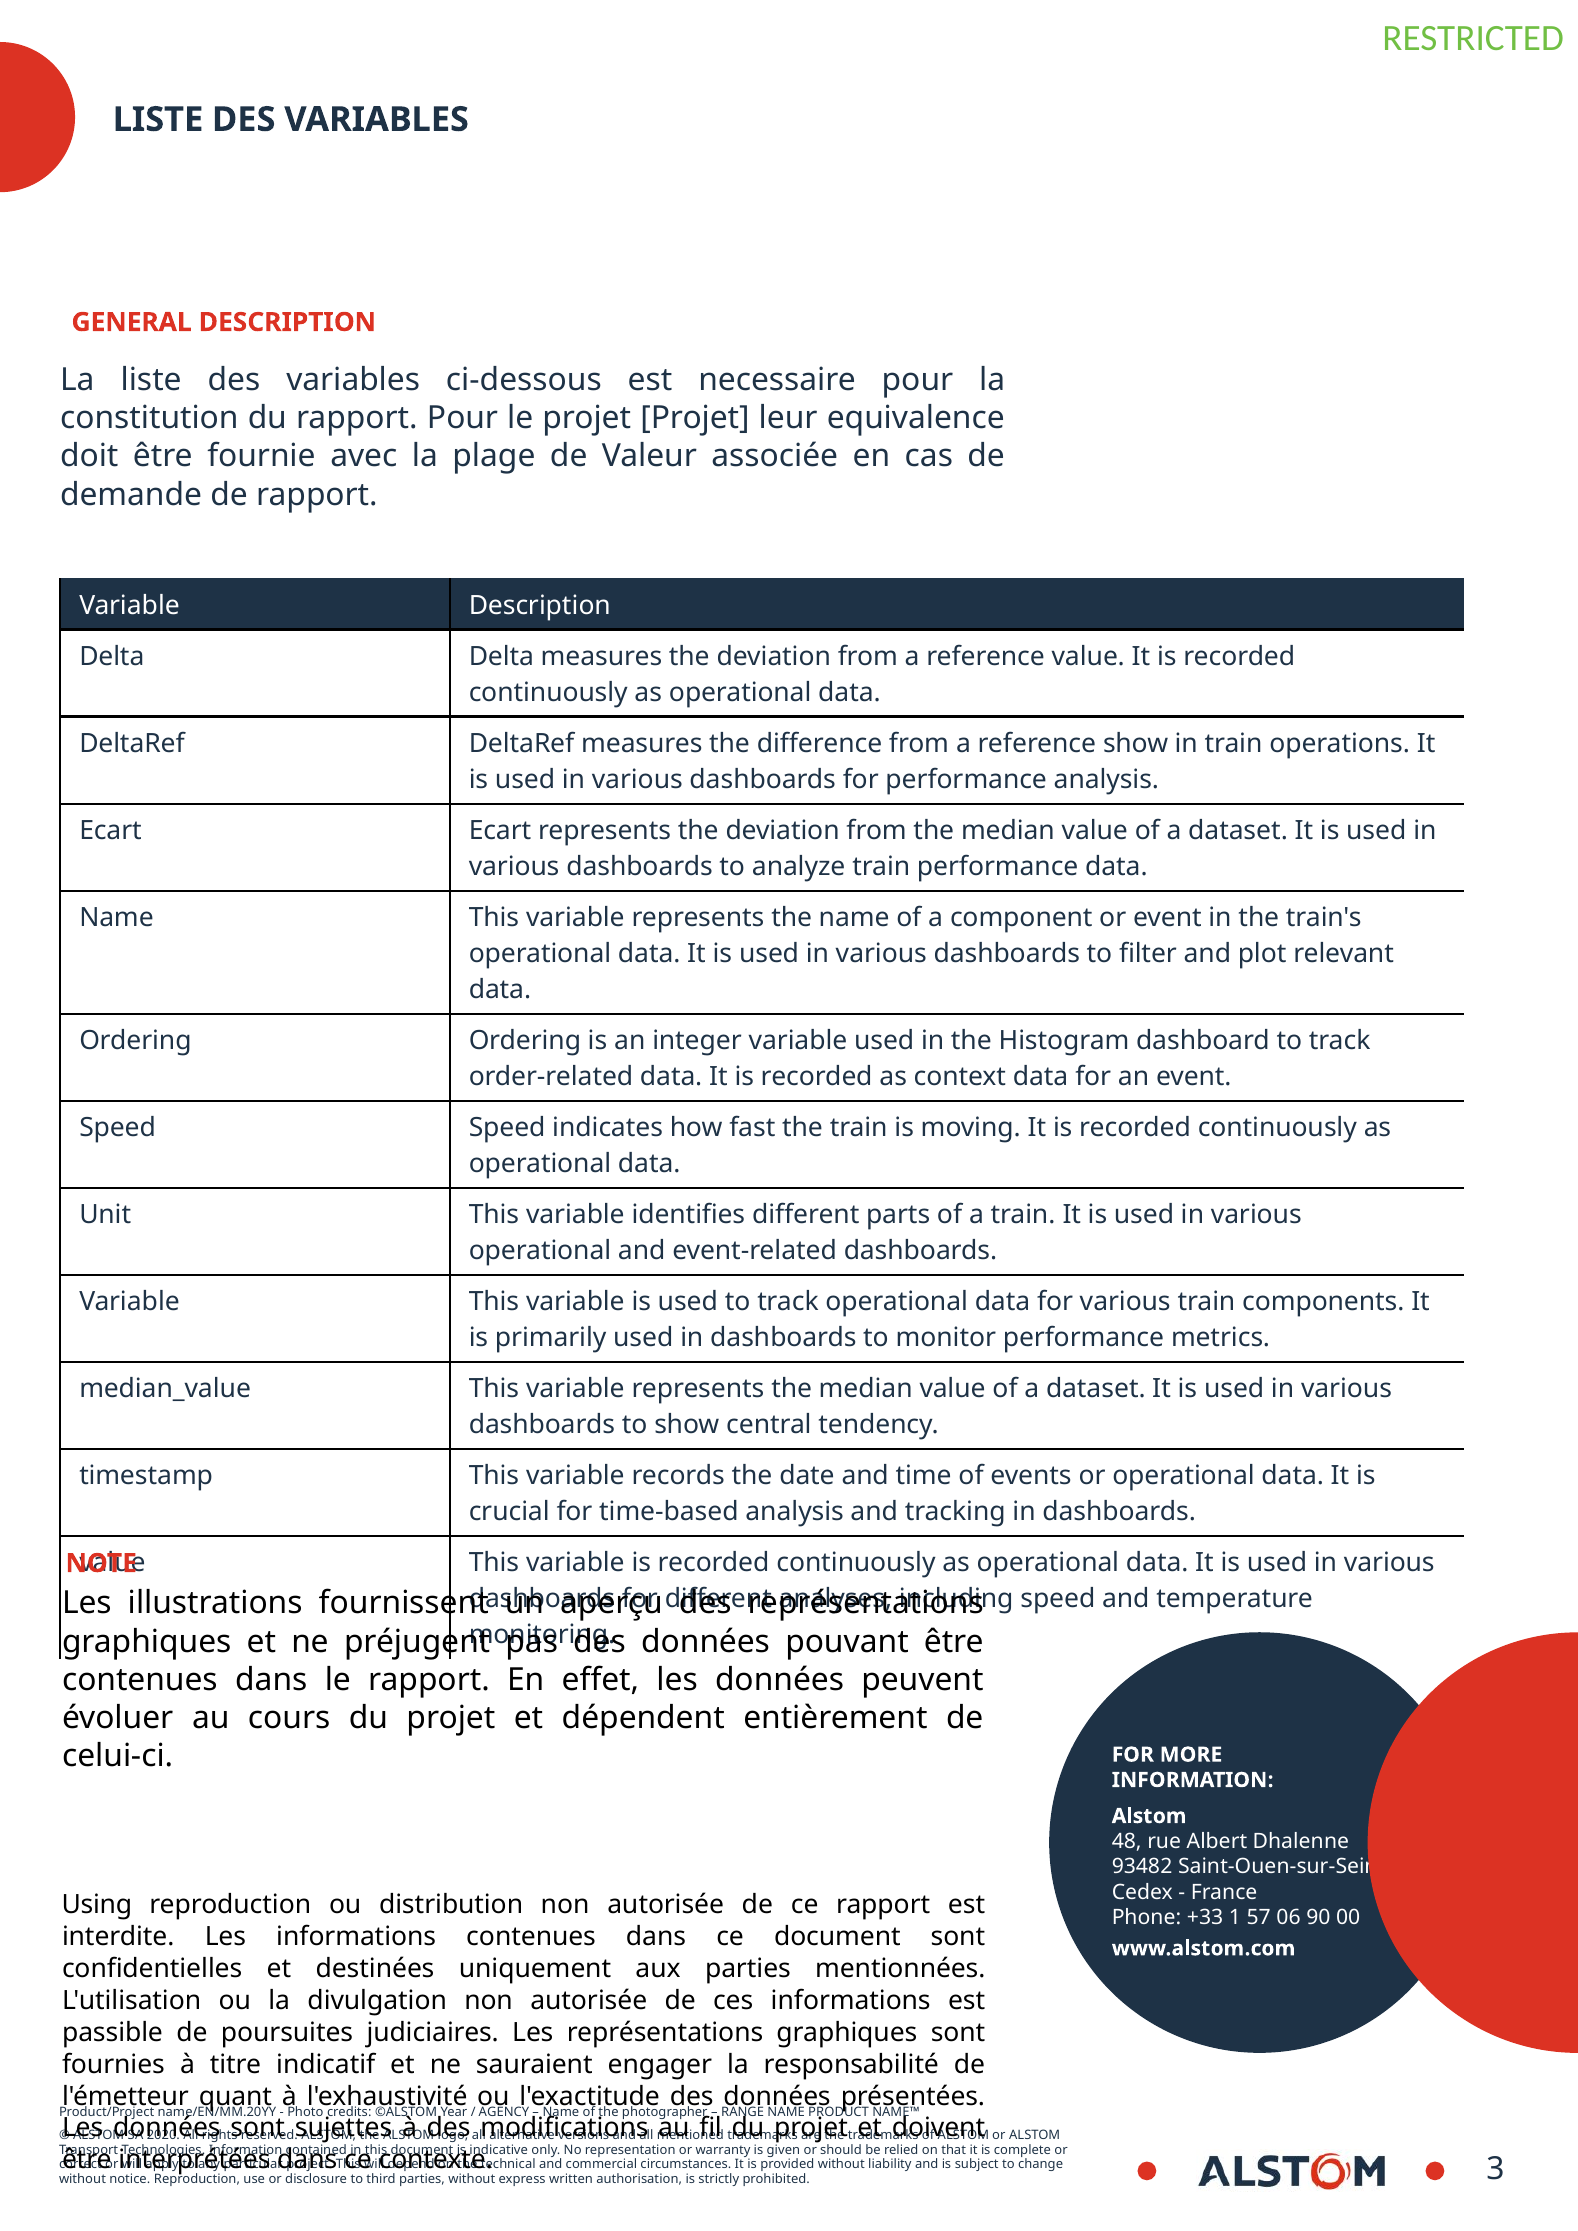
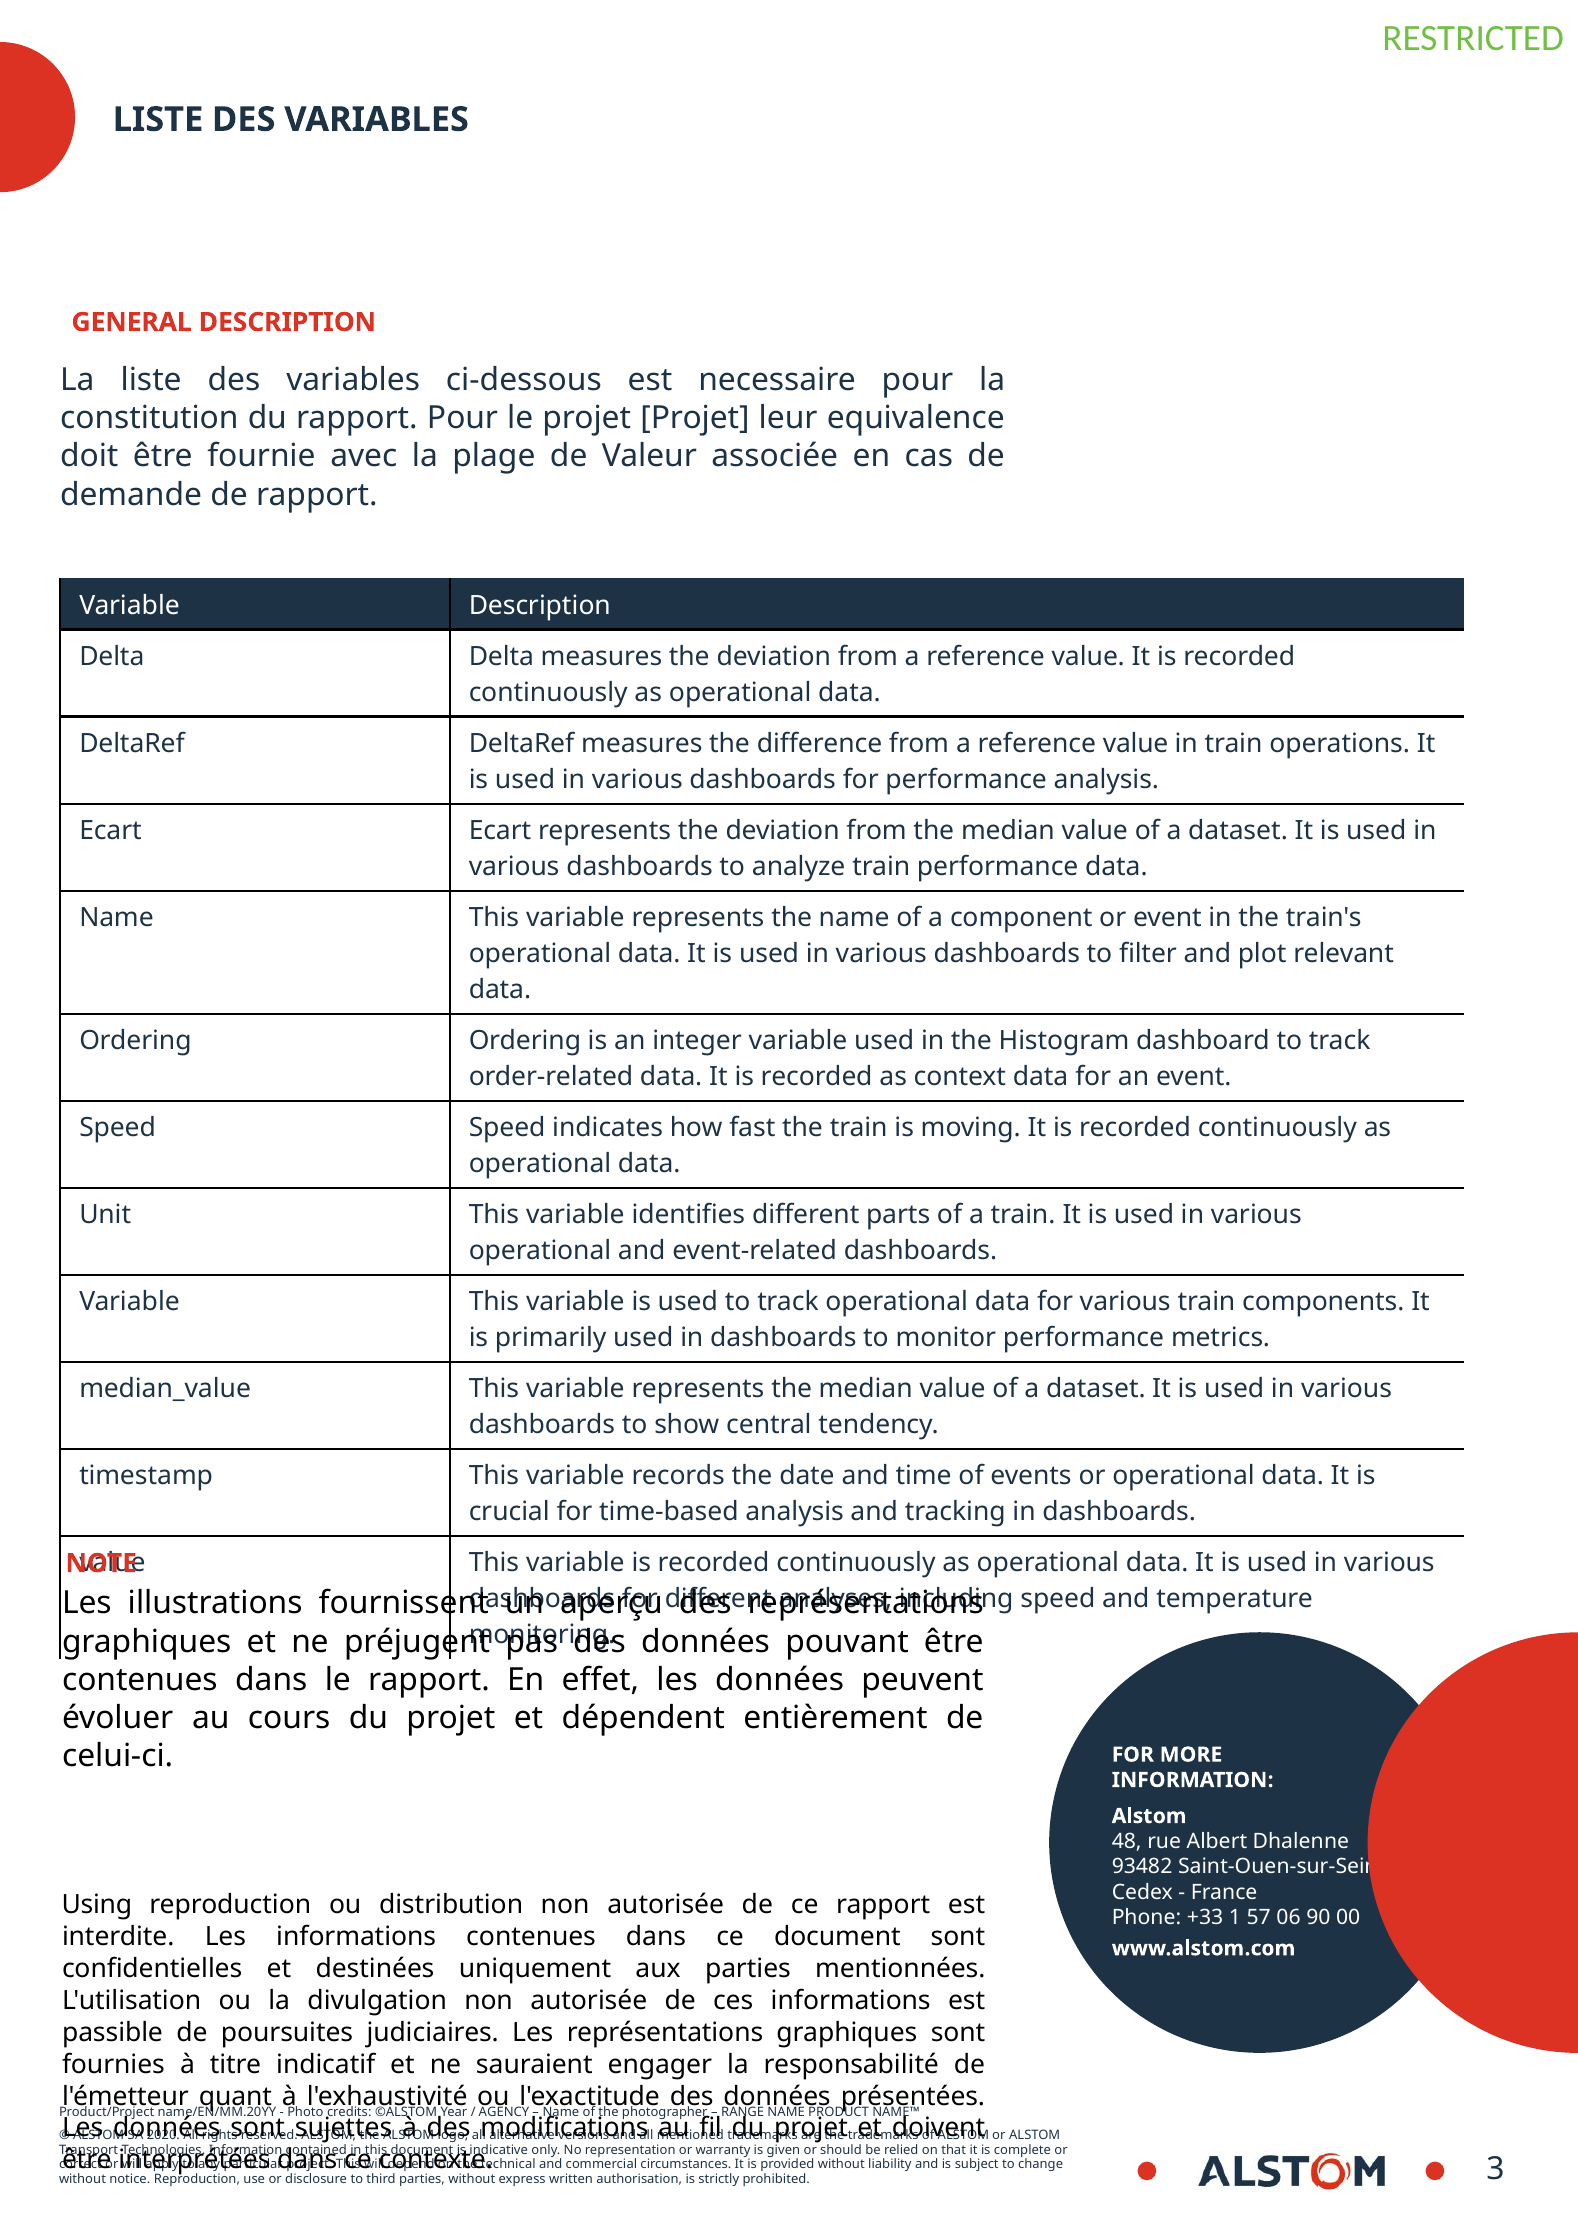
show: show -> value (1136, 744)
